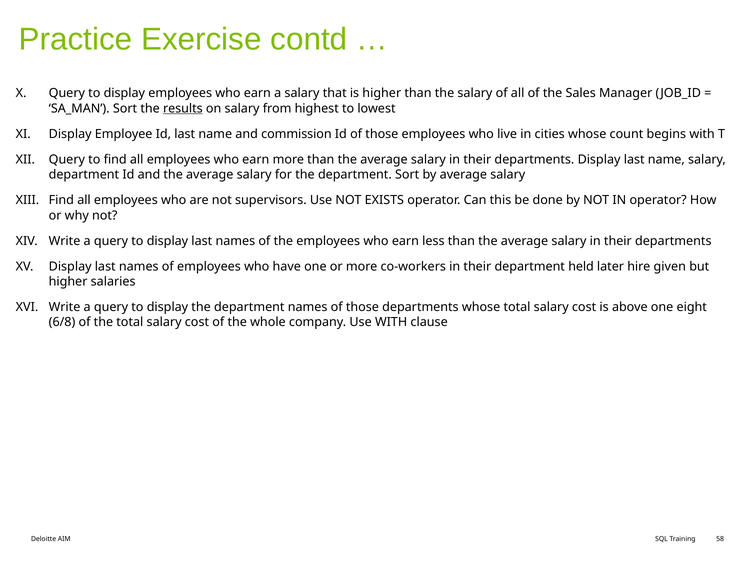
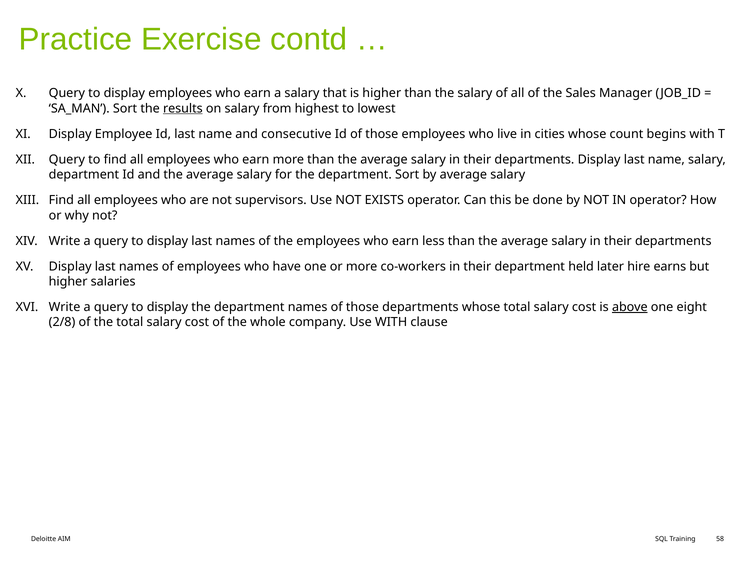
commission: commission -> consecutive (296, 134)
given: given -> earns (670, 267)
above underline: none -> present (630, 307)
6/8: 6/8 -> 2/8 (62, 322)
